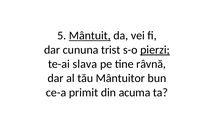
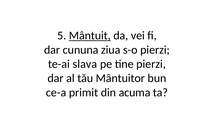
trist: trist -> ziua (111, 50)
pierzi underline: present -> none (155, 50)
tine râvnă: râvnă -> pierzi (151, 64)
